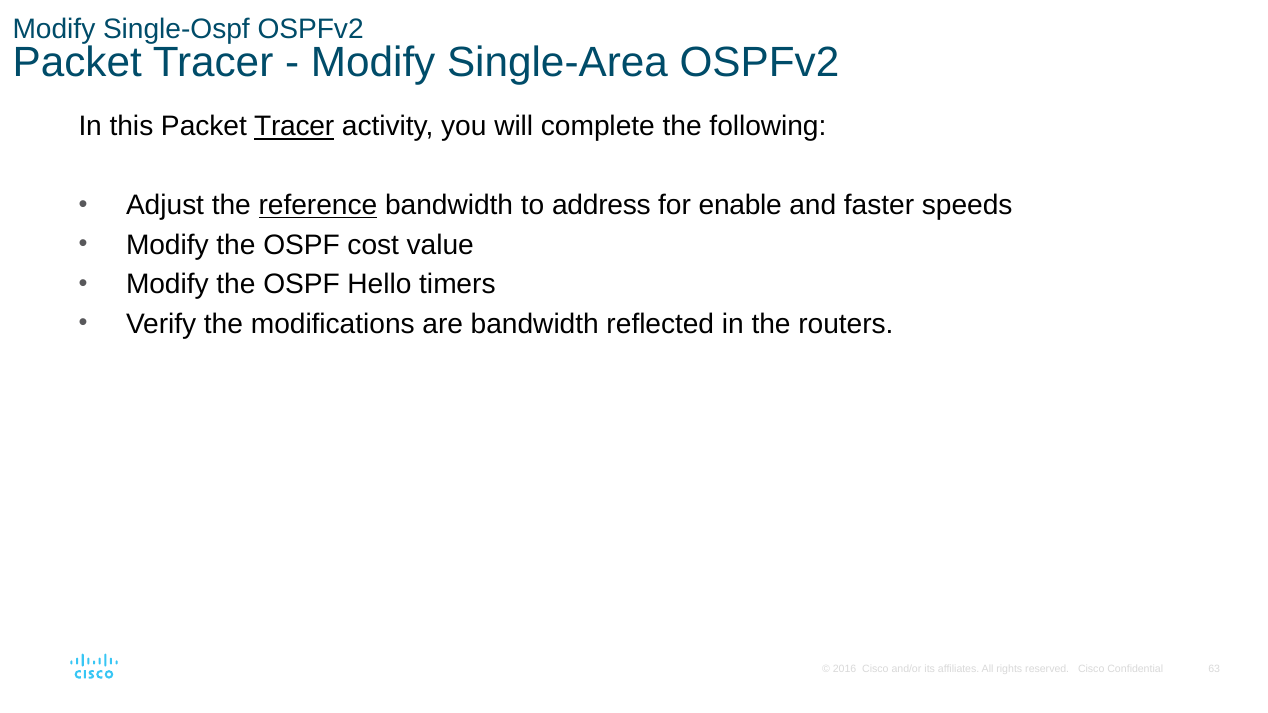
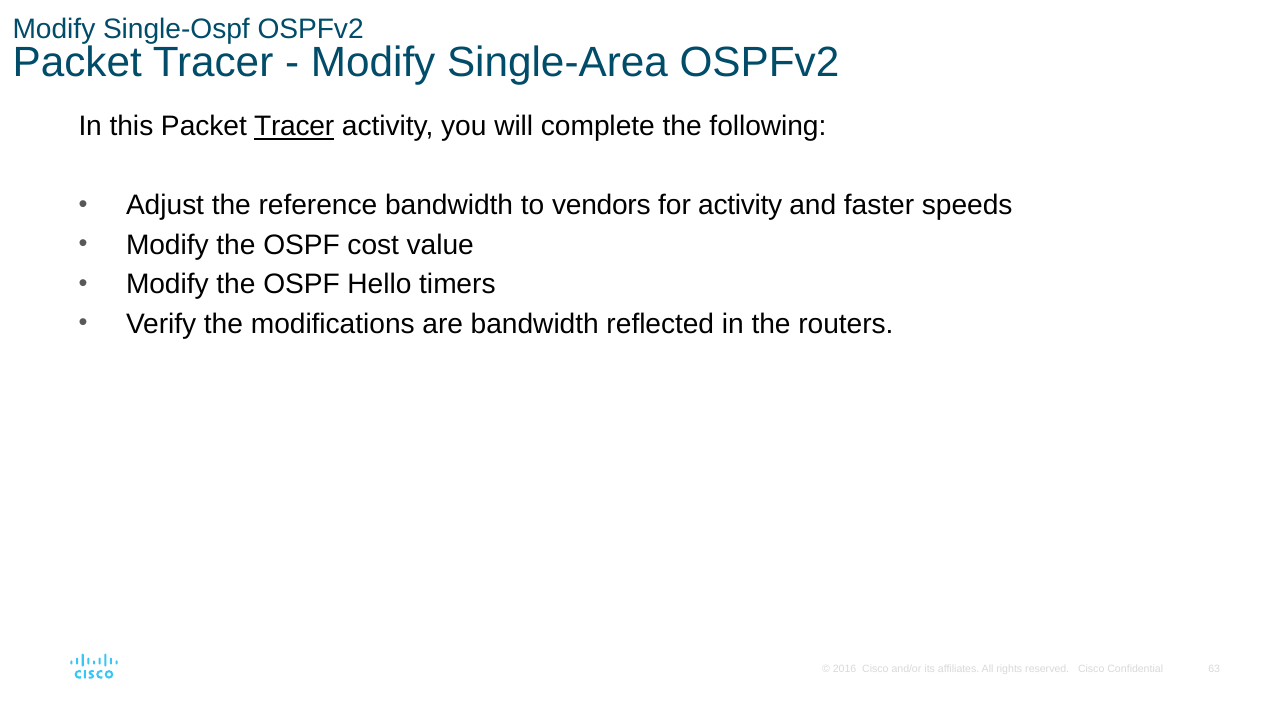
reference underline: present -> none (318, 206)
address: address -> vendors (601, 206)
for enable: enable -> activity (740, 206)
